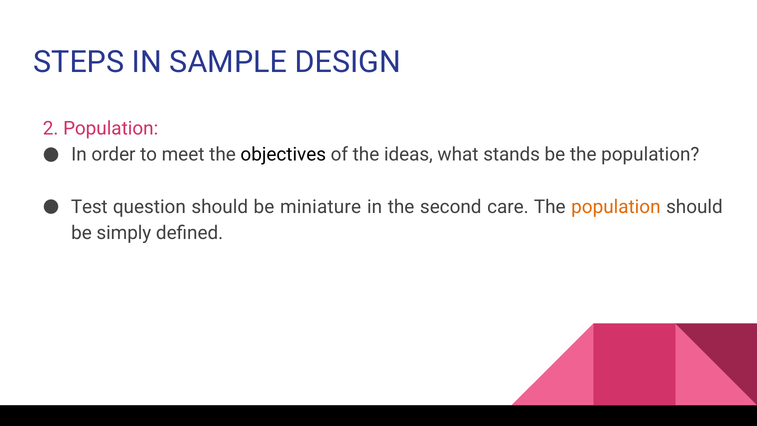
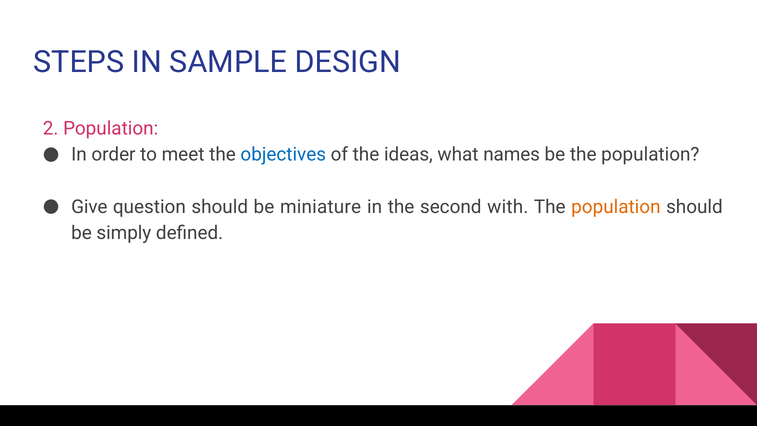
objectives colour: black -> blue (283, 155)
stands: stands -> names (512, 155)
Test: Test -> Give (89, 207)
care: care -> with (508, 207)
